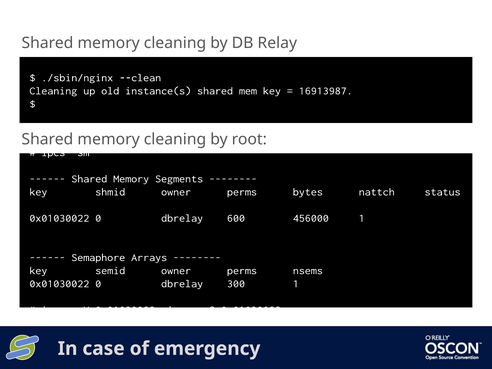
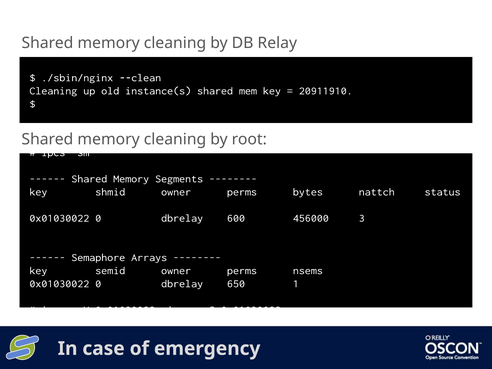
16913987: 16913987 -> 20911910 (326, 91)
456000 1: 1 -> 3 (362, 218)
300: 300 -> 650 (236, 284)
